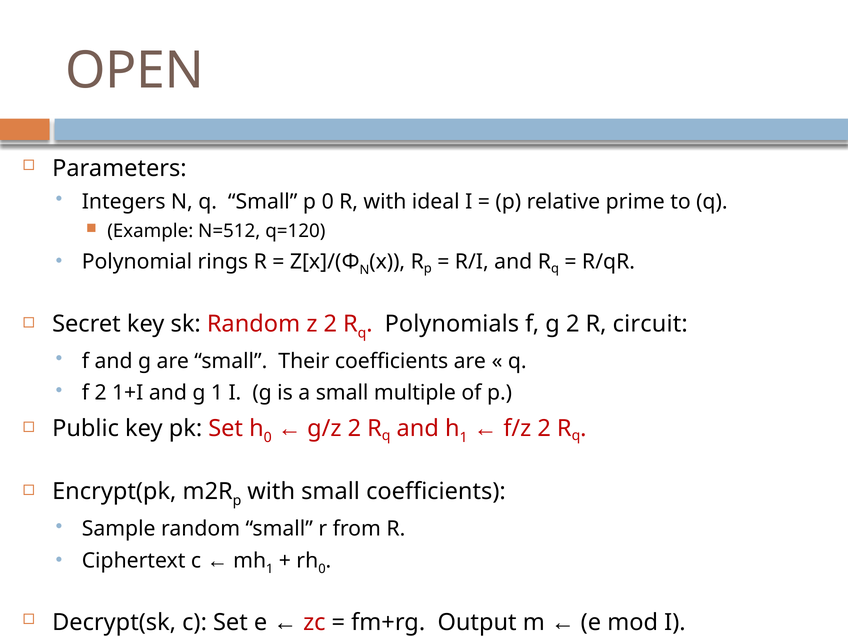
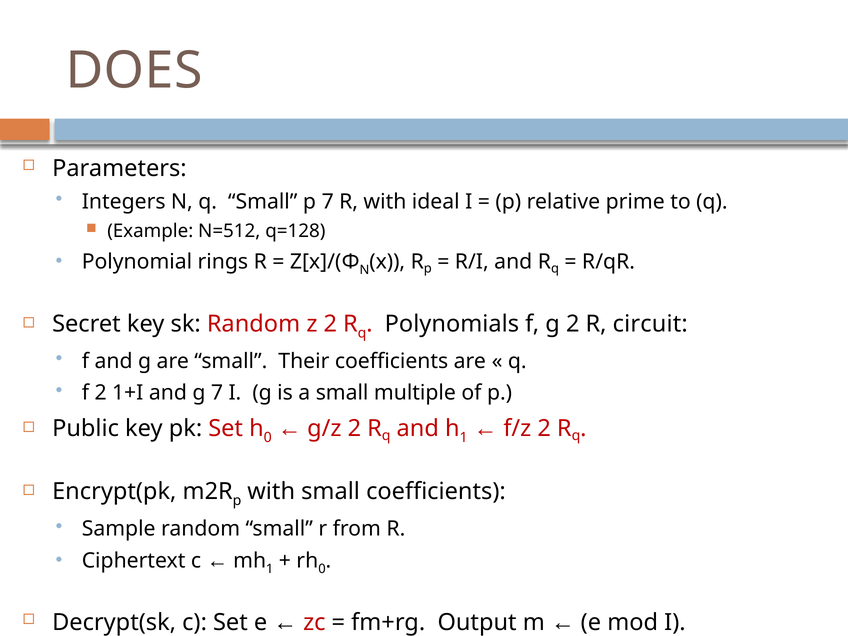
OPEN: OPEN -> DOES (134, 71)
p 0: 0 -> 7 (328, 202)
q=120: q=120 -> q=128 (295, 231)
g 1: 1 -> 7 (217, 393)
